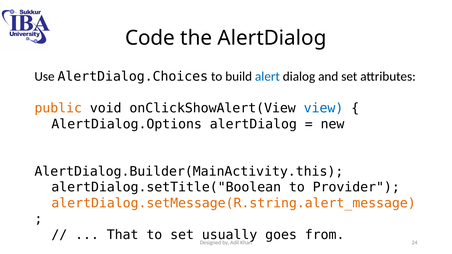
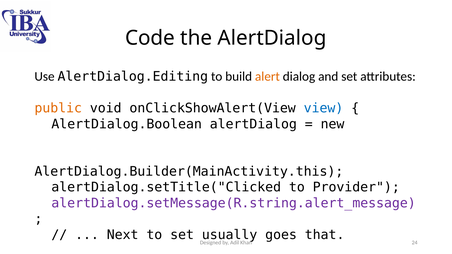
AlertDialog.Choices: AlertDialog.Choices -> AlertDialog.Editing (133, 76)
alert colour: blue -> orange (267, 76)
AlertDialog.Options: AlertDialog.Options -> AlertDialog.Boolean (127, 124)
alertDialog.setTitle("Boolean: alertDialog.setTitle("Boolean -> alertDialog.setTitle("Clicked (166, 187)
alertDialog.setMessage(R.string.alert_message colour: orange -> purple (234, 203)
That: That -> Next (123, 235)
from: from -> that (325, 235)
